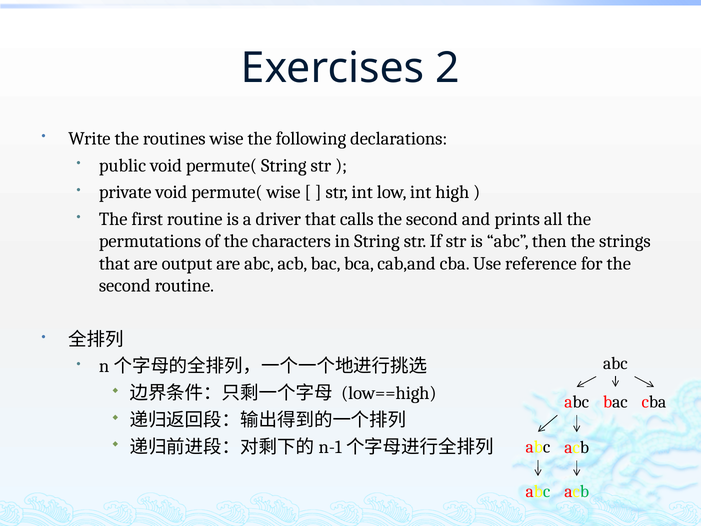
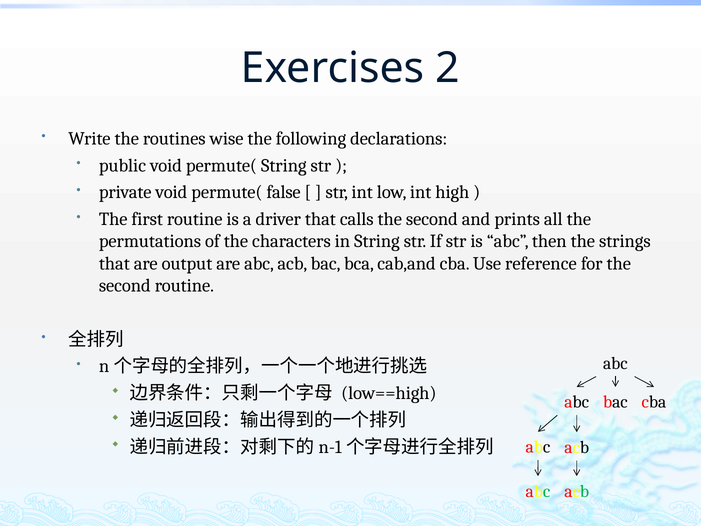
permute( wise: wise -> false (284, 192)
